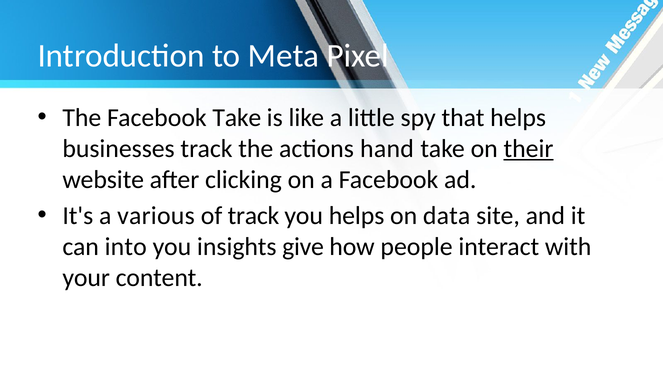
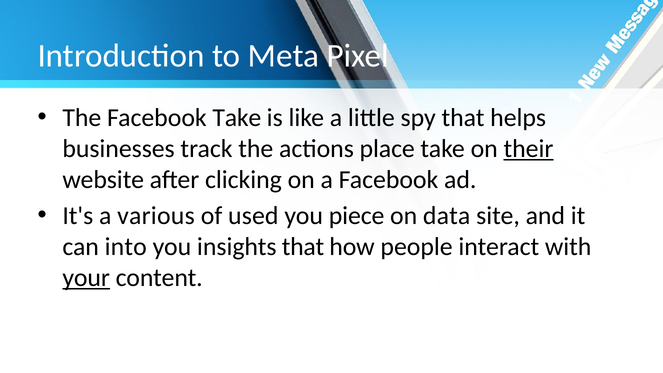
hand: hand -> place (387, 149)
of track: track -> used (253, 216)
you helps: helps -> piece (357, 216)
insights give: give -> that (303, 247)
your underline: none -> present (86, 278)
